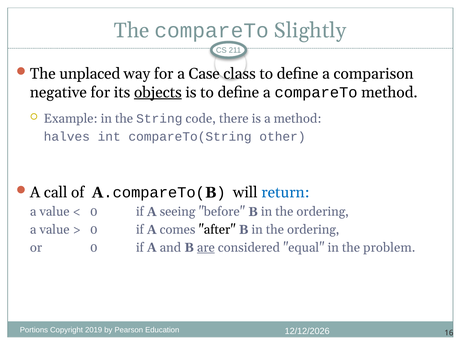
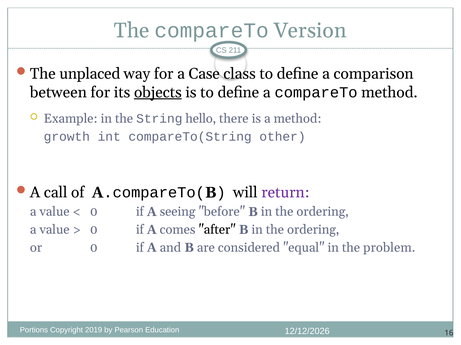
Slightly: Slightly -> Version (310, 31)
negative: negative -> between (58, 93)
code: code -> hello (201, 119)
halves: halves -> growth (67, 137)
return colour: blue -> purple (285, 193)
are underline: present -> none (206, 248)
